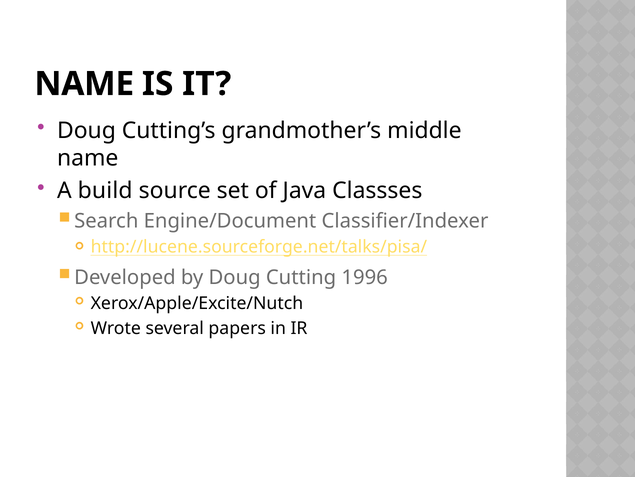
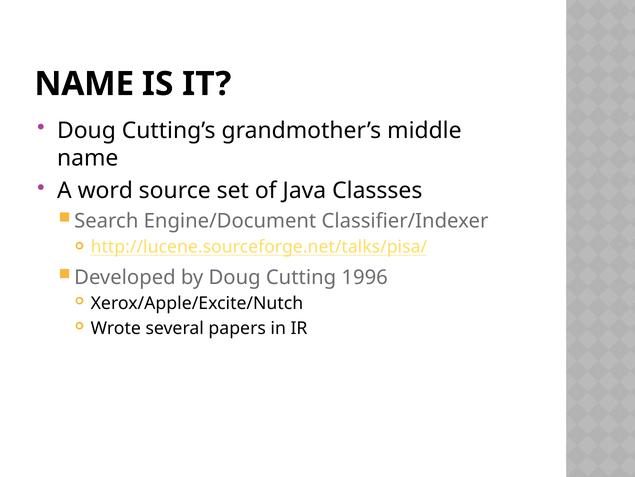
build: build -> word (105, 191)
